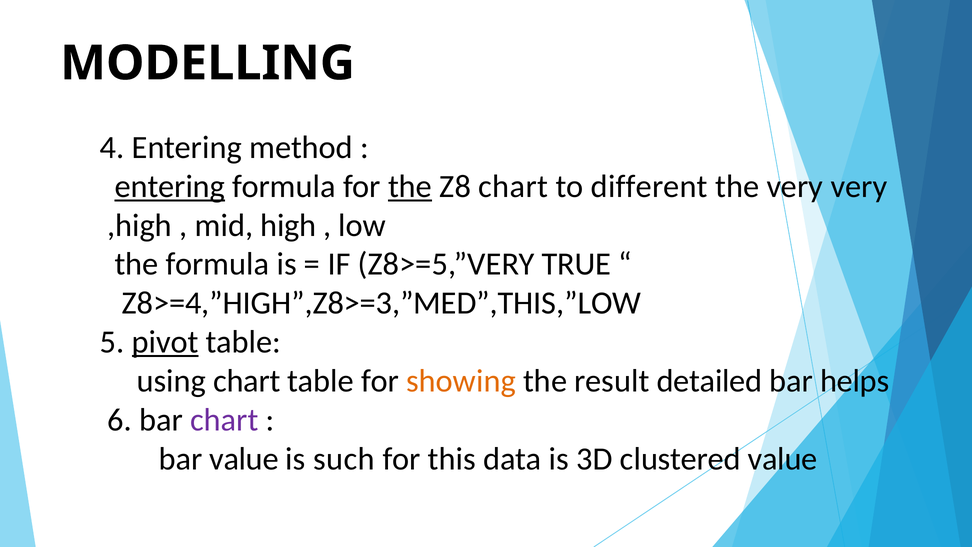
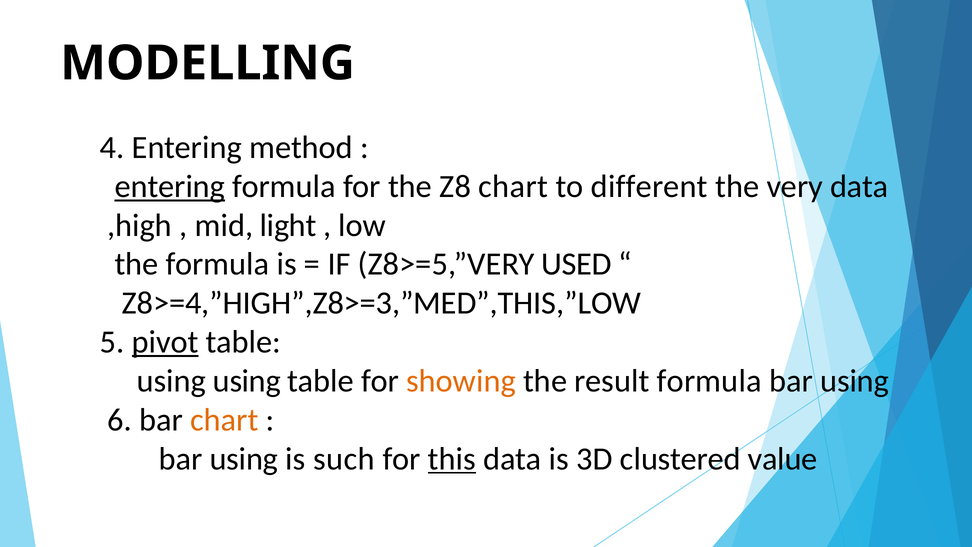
the underline: present -> none (410, 186)
very very: very -> data (859, 186)
high: high -> light (288, 225)
TRUE: TRUE -> USED (577, 264)
using chart: chart -> using (247, 381)
result detailed: detailed -> formula (709, 381)
helps: helps -> using (855, 381)
chart colour: purple -> orange (224, 420)
value: value -> using (244, 459)
this underline: none -> present (452, 459)
